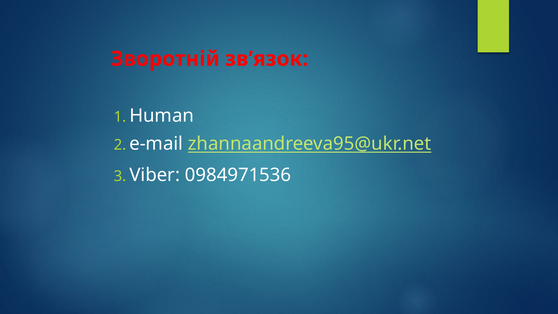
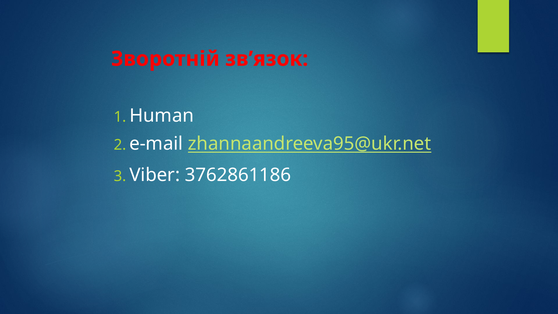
0984971536: 0984971536 -> 3762861186 (238, 175)
